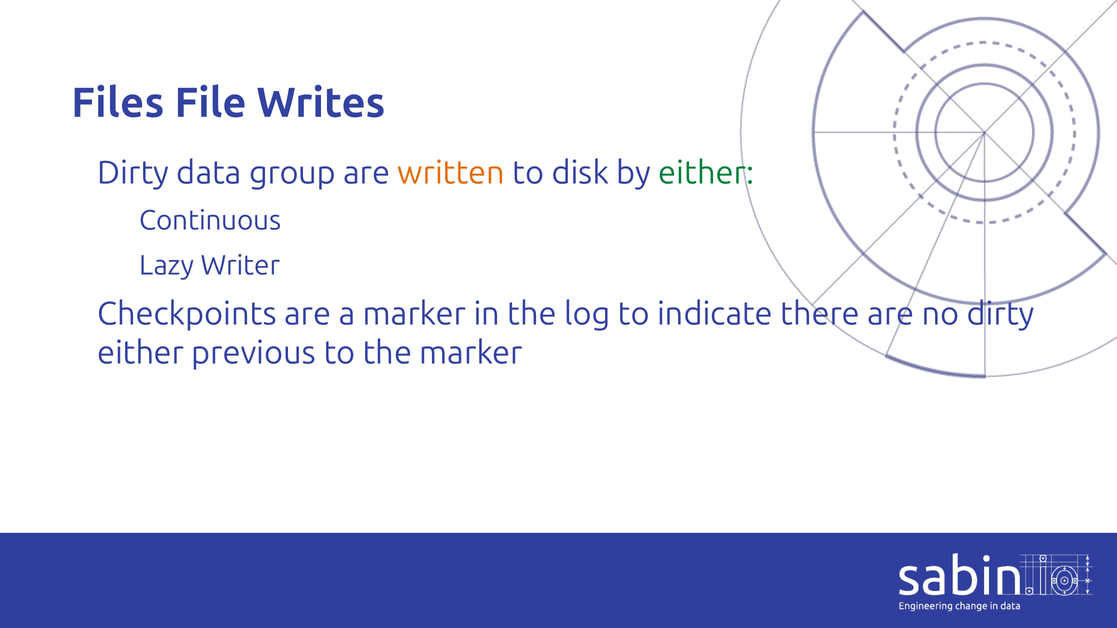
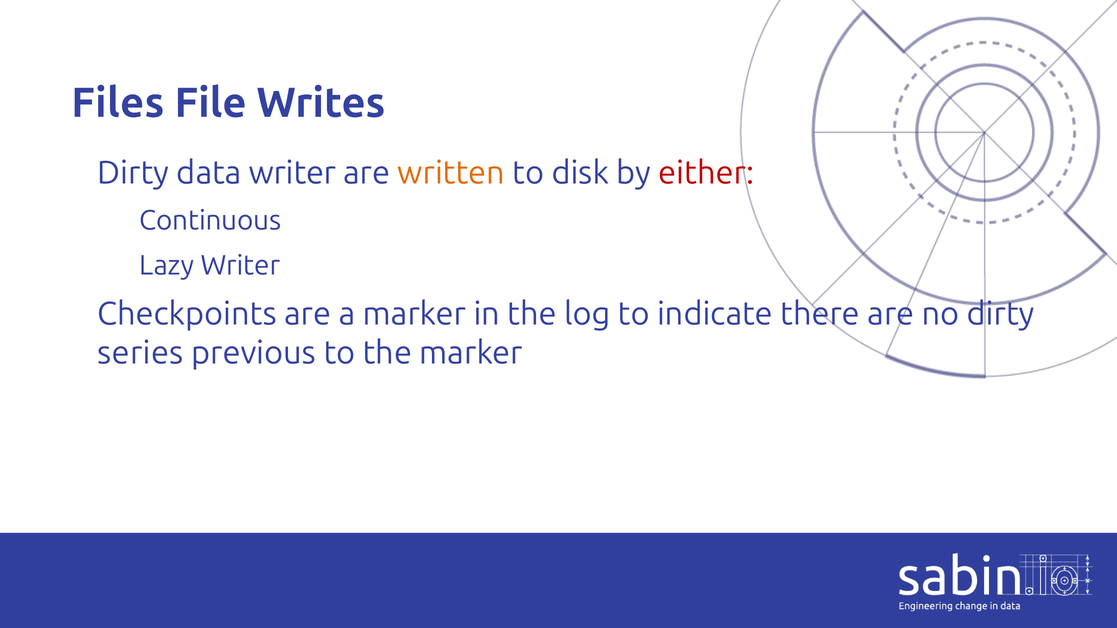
data group: group -> writer (292, 173)
either colour: green -> red (706, 173)
either: either -> series (140, 353)
